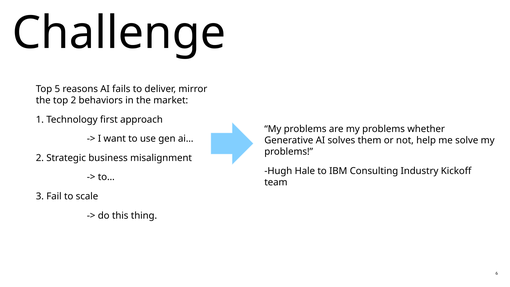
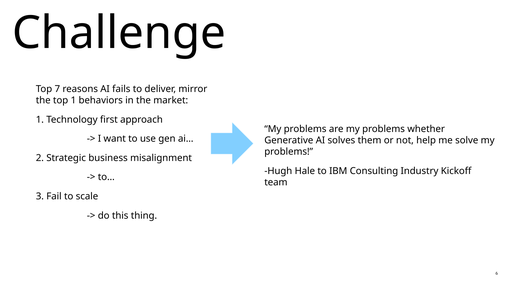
5: 5 -> 7 (57, 89)
top 2: 2 -> 1 (73, 100)
